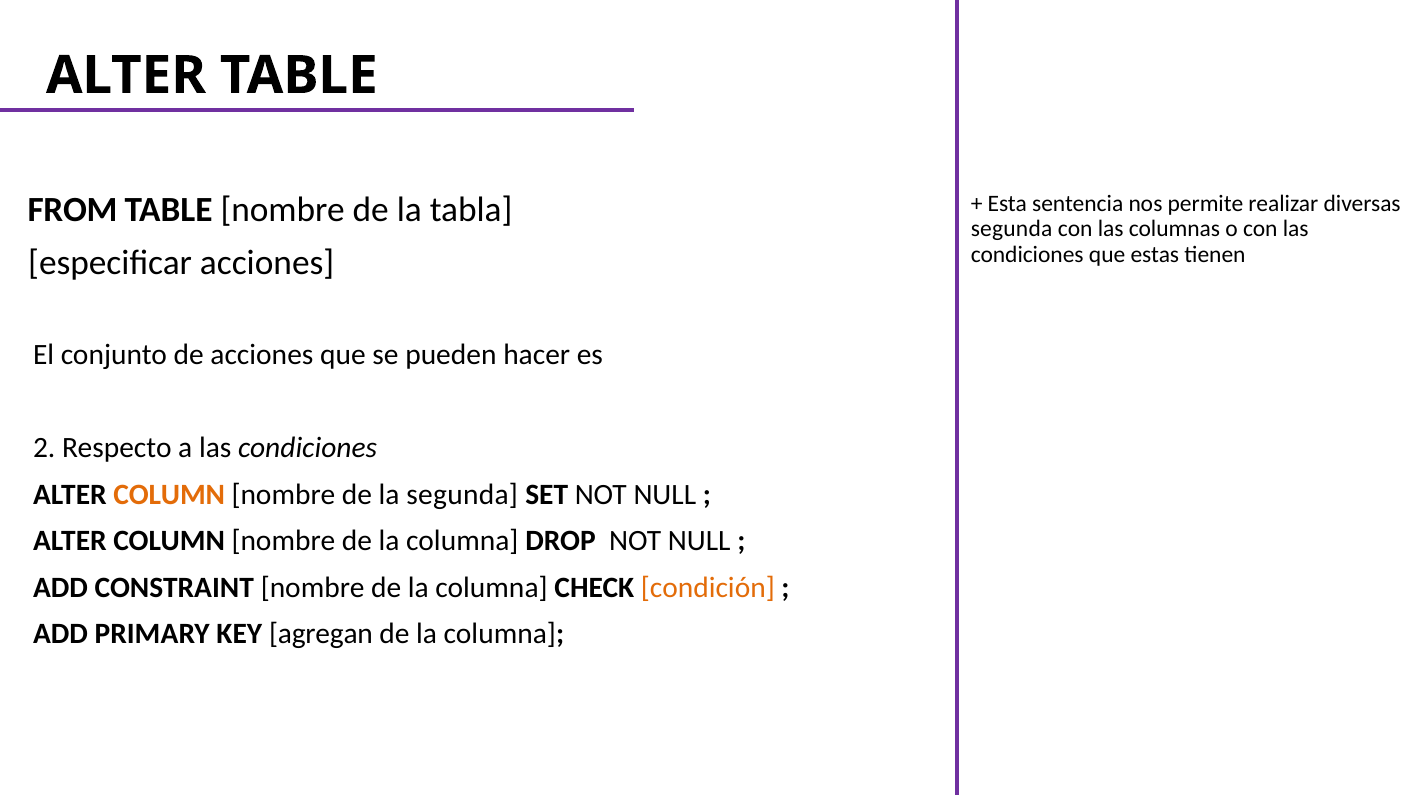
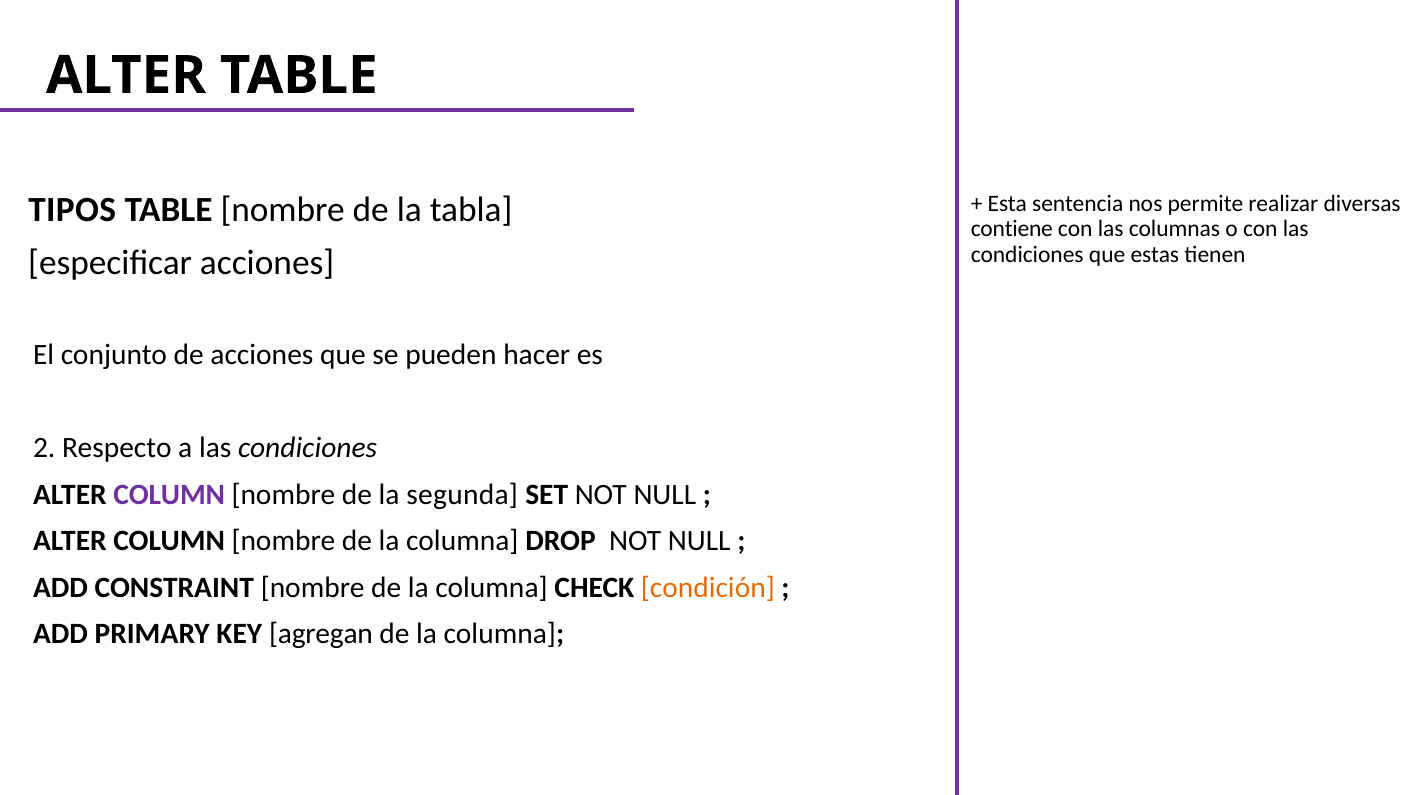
FROM: FROM -> TIPOS (72, 210)
segunda: segunda -> contiene (1012, 229)
COLUMN colour: orange -> purple (169, 494)
